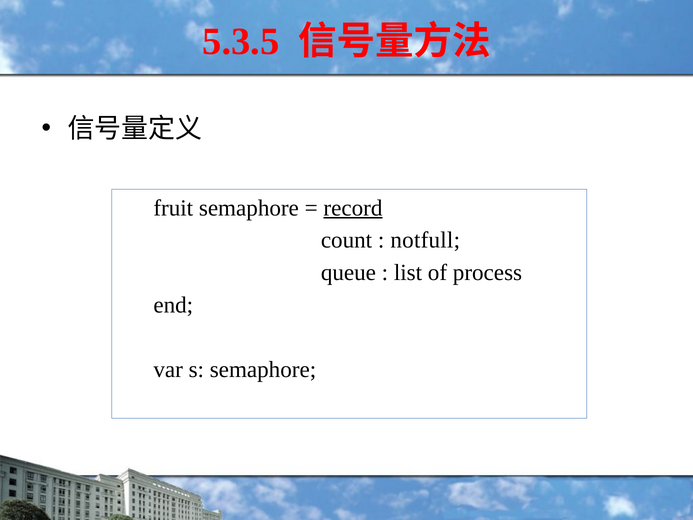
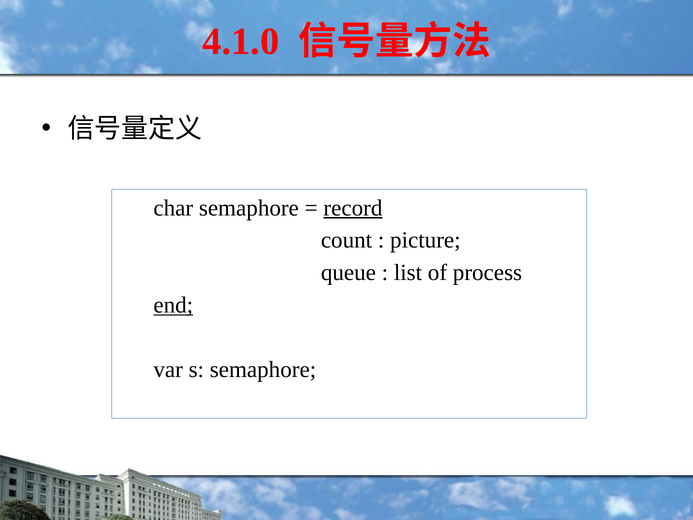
5.3.5: 5.3.5 -> 4.1.0 (241, 42)
fruit: fruit -> char (173, 208)
notfull: notfull -> picture (425, 240)
end underline: none -> present (173, 305)
